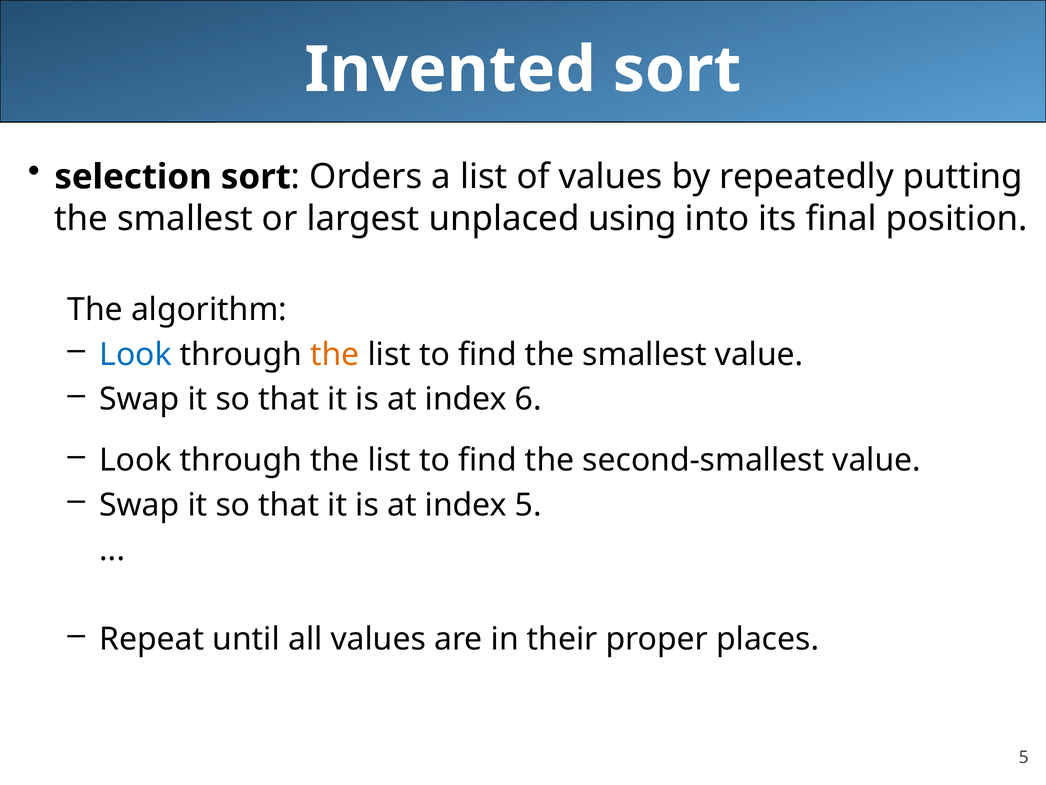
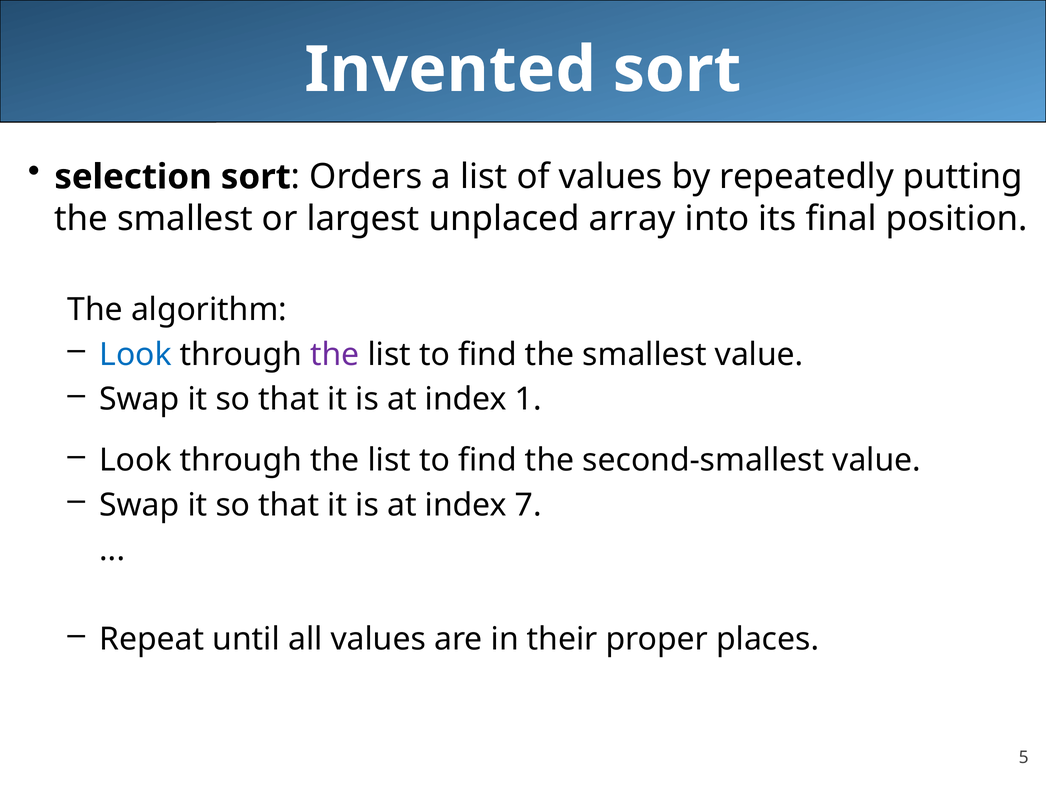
using: using -> array (632, 219)
the colour: orange -> purple (335, 354)
6: 6 -> 1 (528, 399)
index 5: 5 -> 7 (528, 505)
